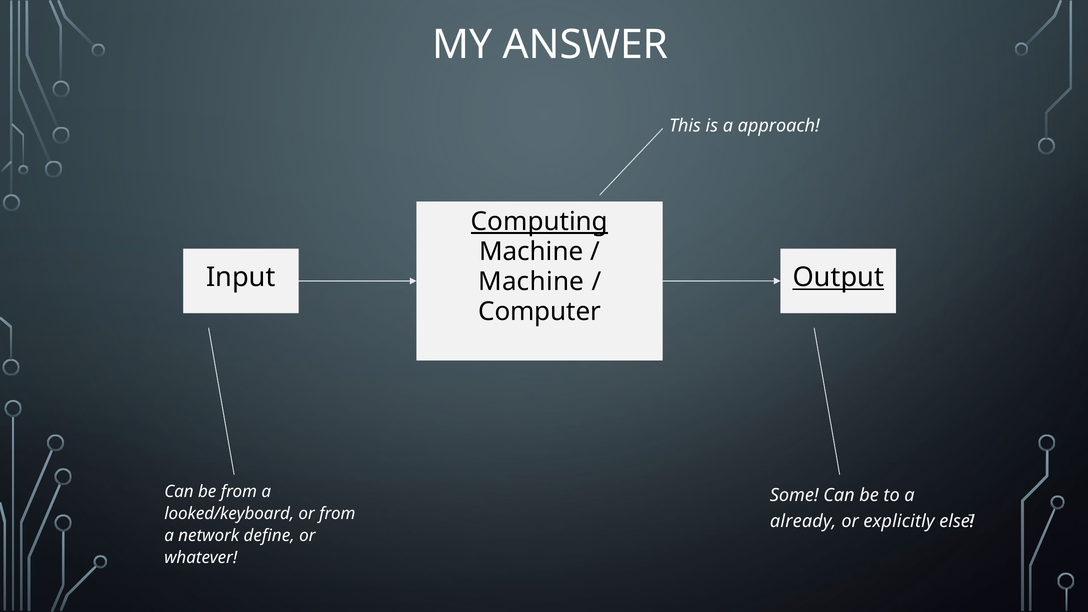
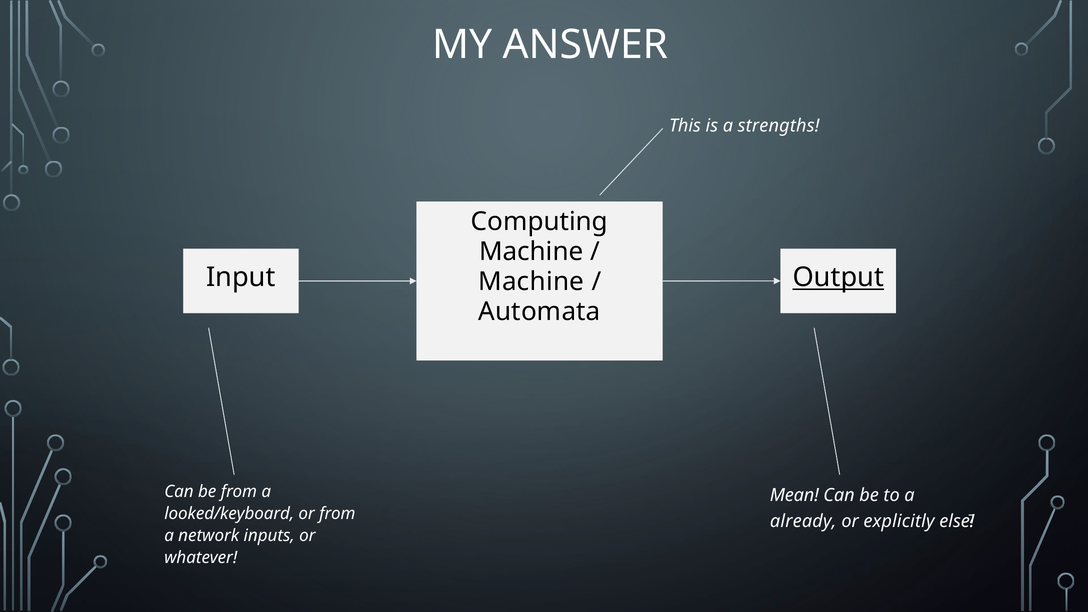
approach: approach -> strengths (779, 126)
Computing underline: present -> none (539, 222)
Computer: Computer -> Automata (539, 312)
Some: Some -> Mean (794, 495)
define: define -> inputs (269, 536)
